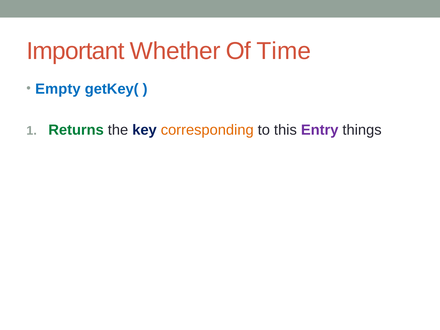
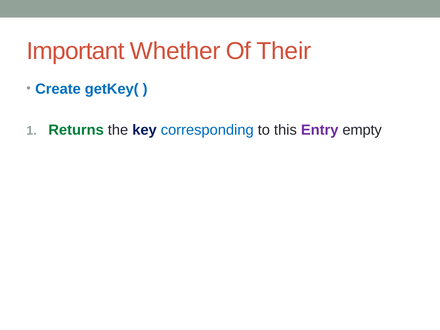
Time: Time -> Their (284, 51)
Empty: Empty -> Create (58, 89)
corresponding colour: orange -> blue (207, 130)
things: things -> empty (362, 130)
